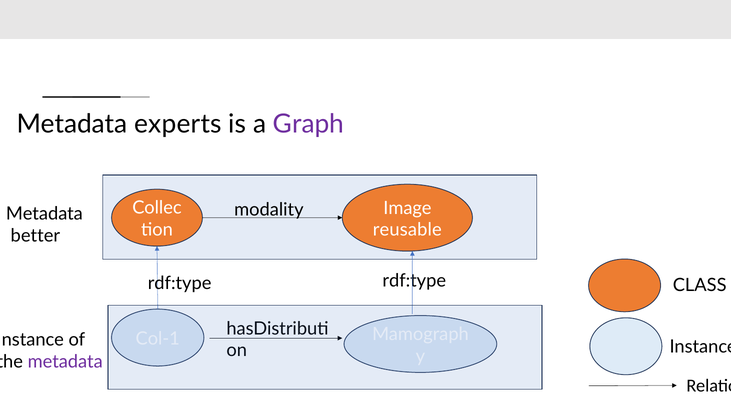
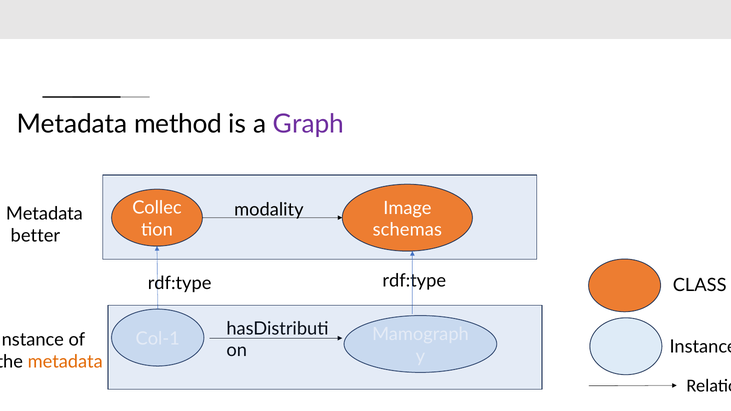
experts: experts -> method (178, 124)
reusable: reusable -> schemas (407, 230)
metadata colour: purple -> orange (65, 362)
